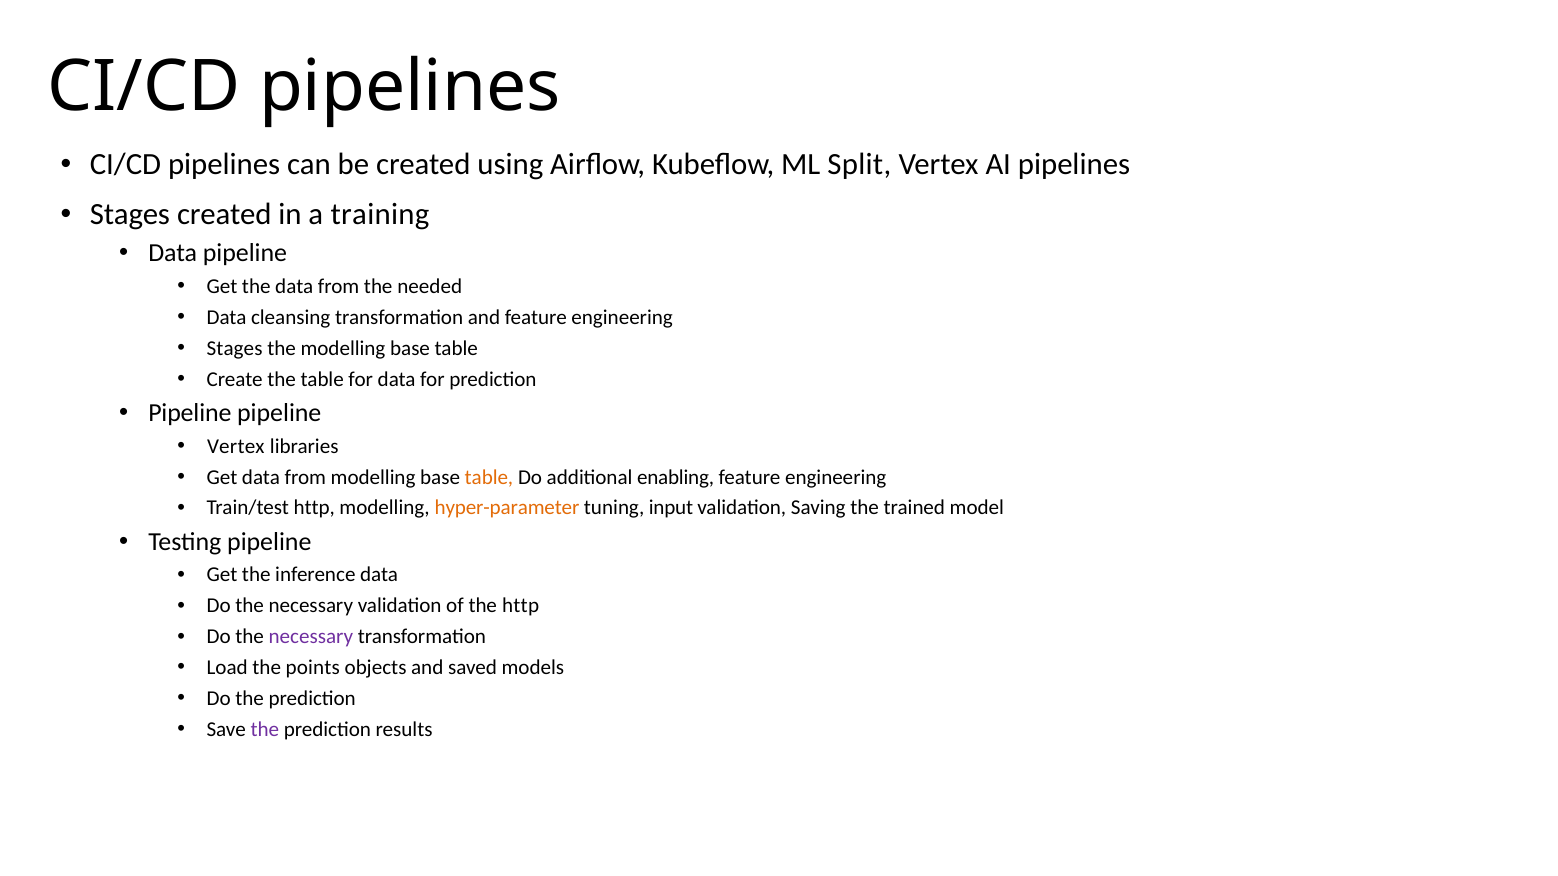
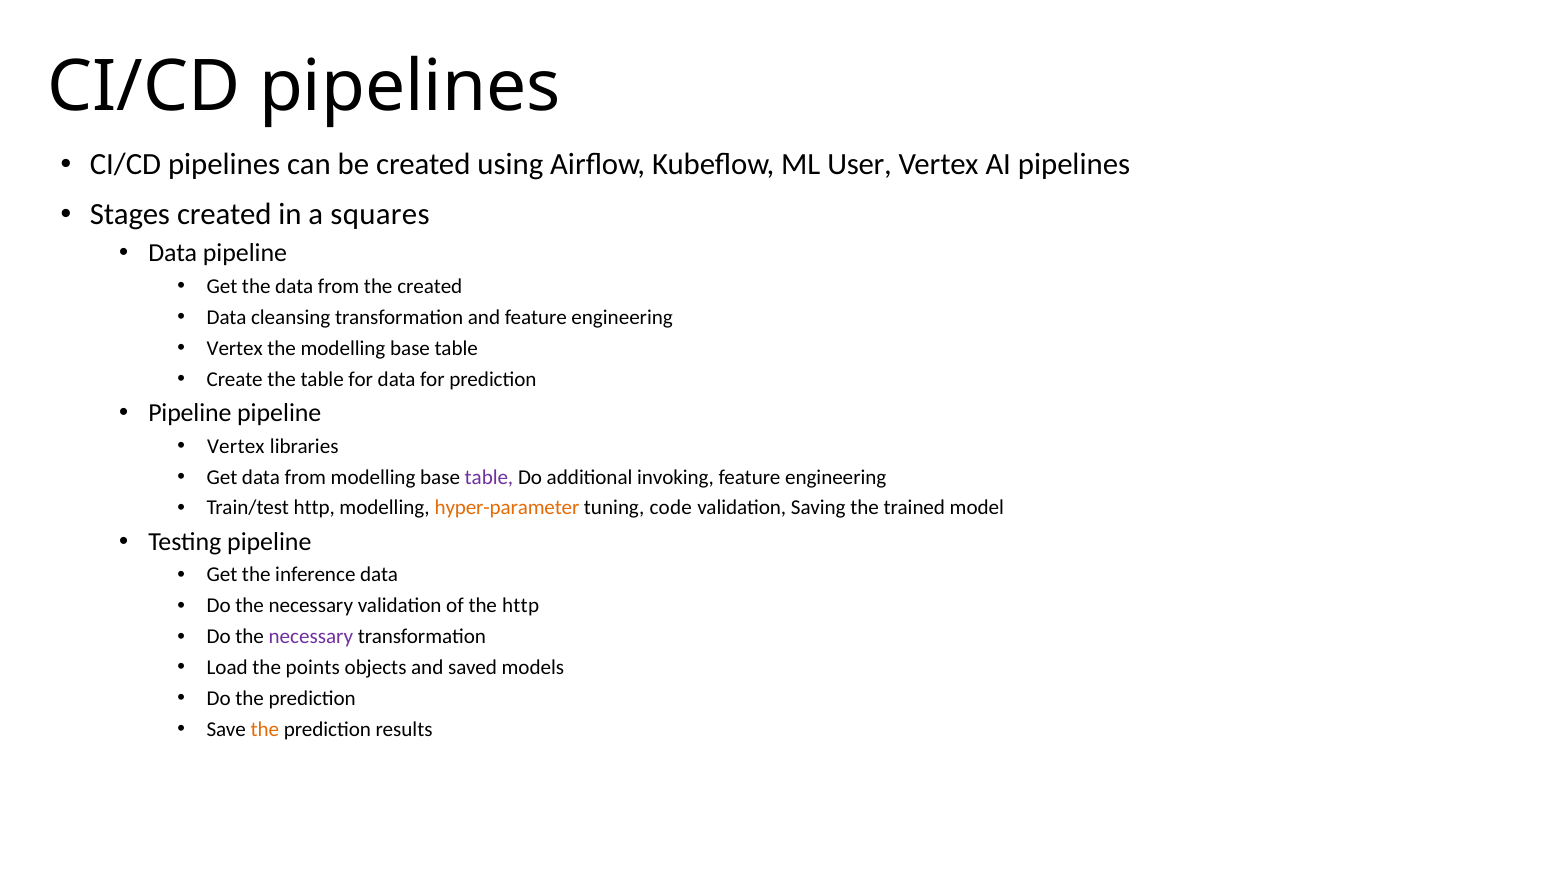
Split: Split -> User (860, 165)
training: training -> squares (380, 214)
the needed: needed -> created (430, 287)
Stages: Stages -> Vertex (235, 348)
table colour: orange -> purple (489, 477)
enabling: enabling -> invoking (676, 477)
input: input -> code (671, 508)
the colour: purple -> orange (265, 730)
